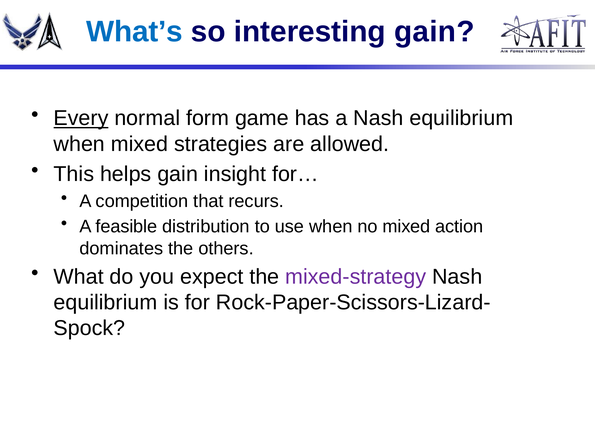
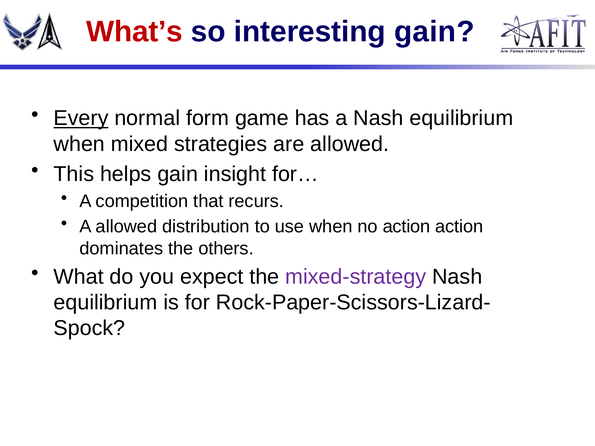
What’s colour: blue -> red (135, 32)
A feasible: feasible -> allowed (126, 227)
no mixed: mixed -> action (406, 227)
